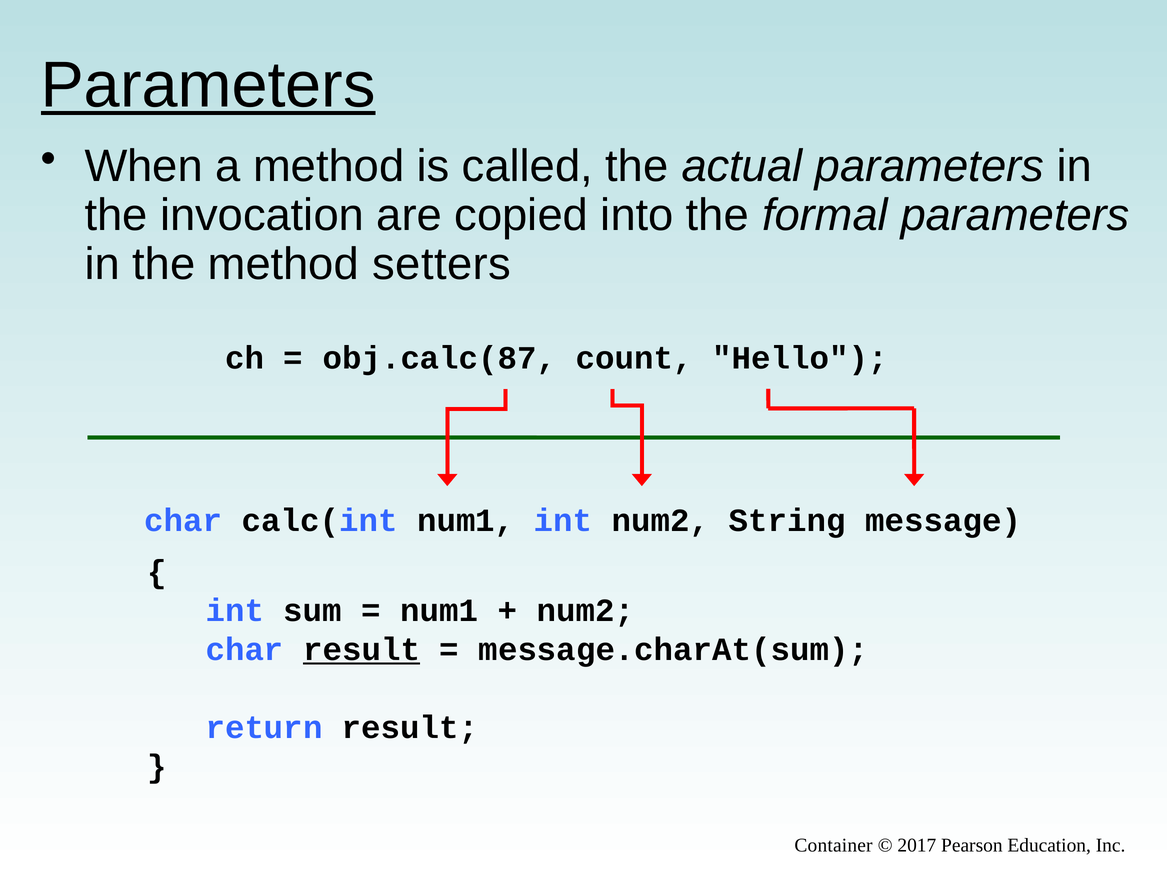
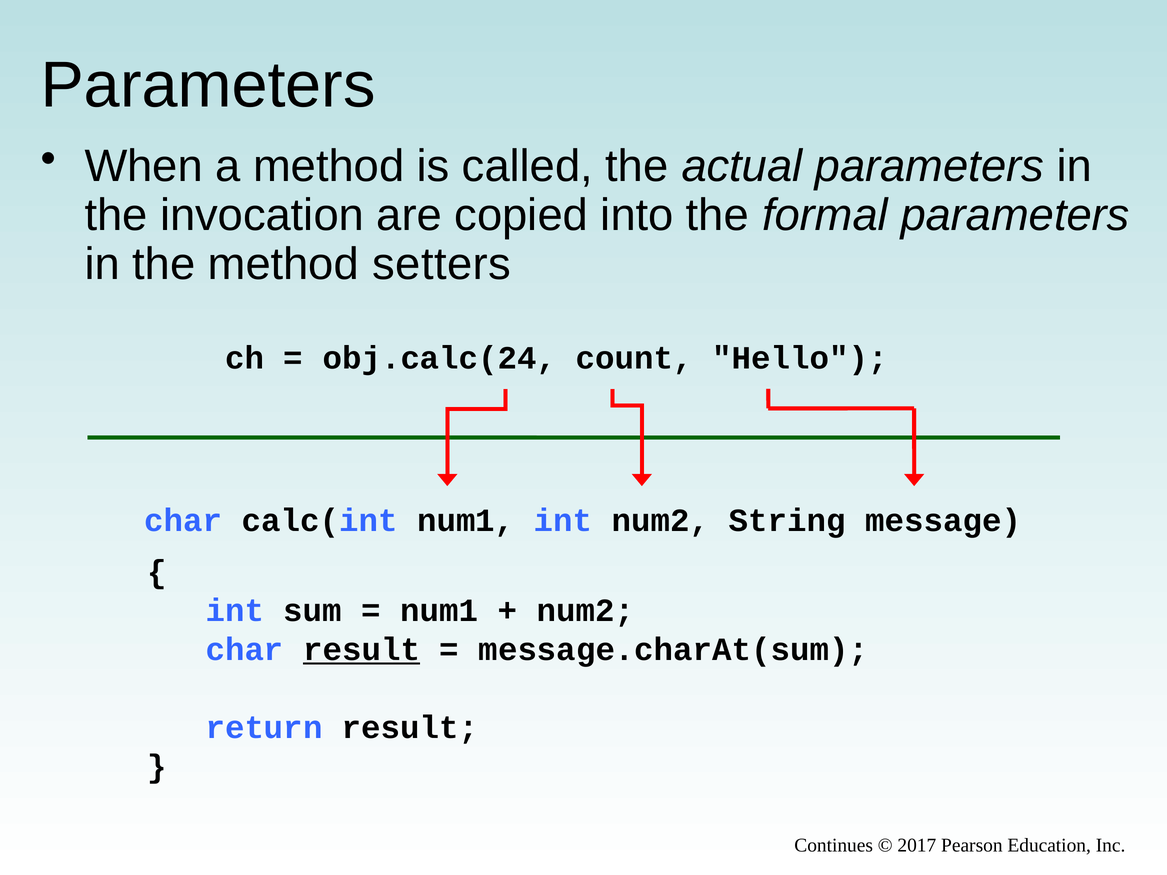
Parameters underline: present -> none (208, 85)
obj.calc(87: obj.calc(87 -> obj.calc(24 (439, 358)
Container: Container -> Continues (834, 845)
